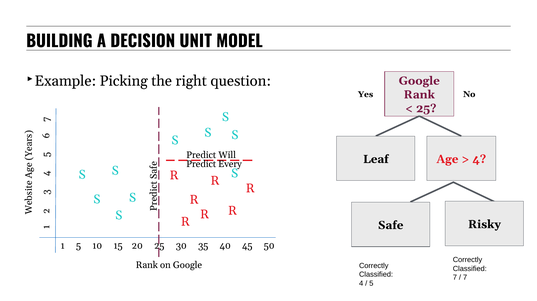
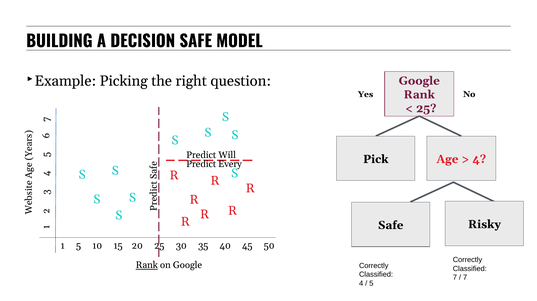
DECISION UNIT: UNIT -> SAFE (196, 42)
Leaf: Leaf -> Pick (376, 159)
Rank underline: none -> present (147, 266)
